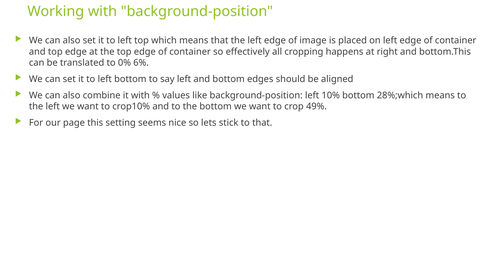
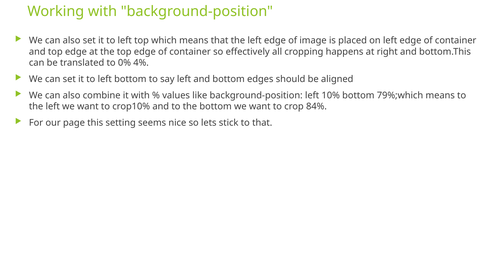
6%: 6% -> 4% (141, 63)
28%;which: 28%;which -> 79%;which (400, 95)
49%: 49% -> 84% (316, 106)
